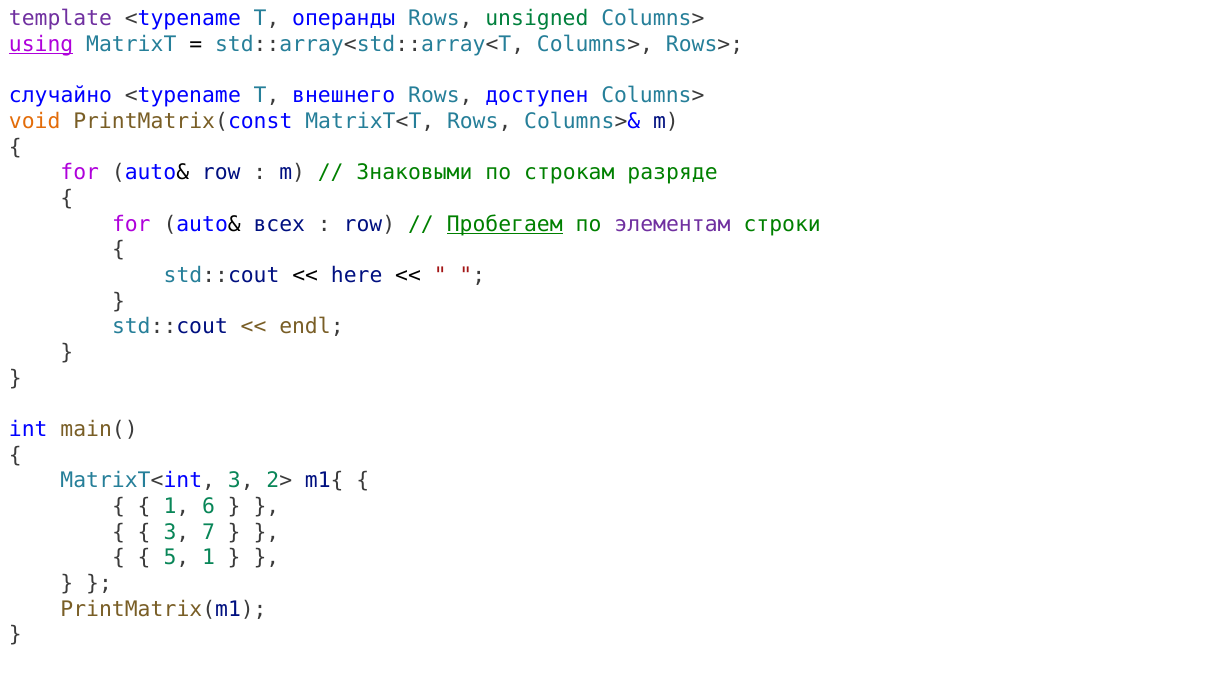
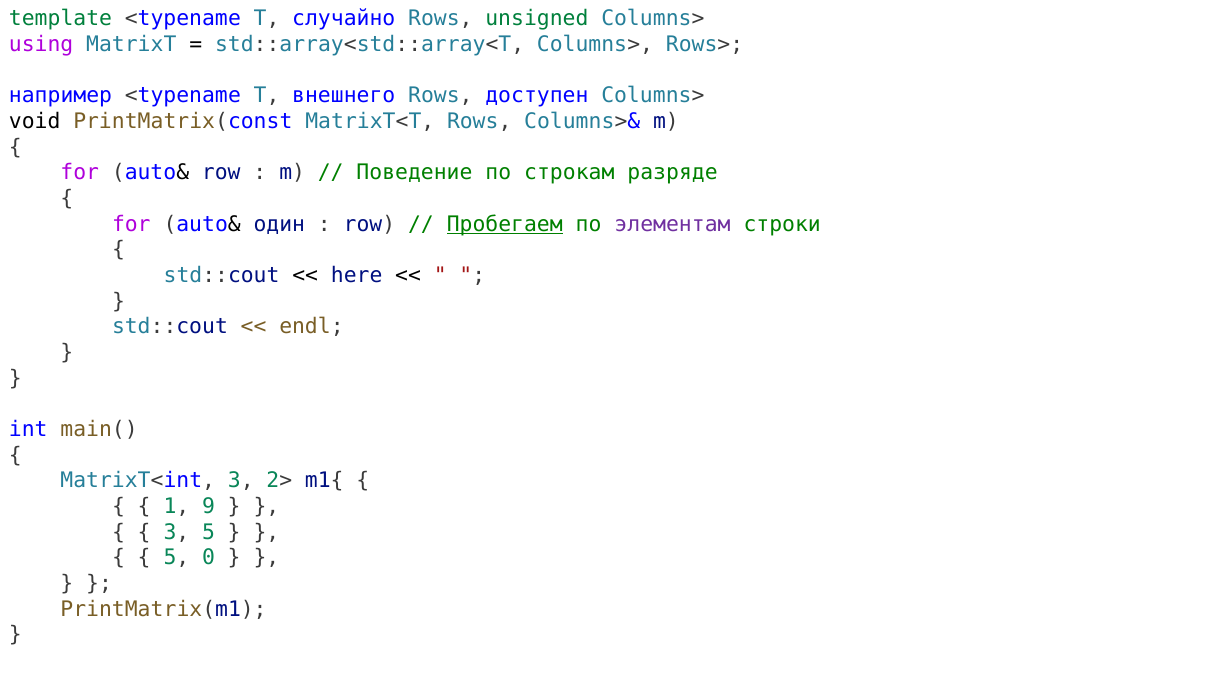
template colour: purple -> green (60, 19)
операнды: операнды -> случайно (344, 19)
using underline: present -> none (41, 44)
случайно: случайно -> например (60, 96)
void colour: orange -> black (35, 121)
Знаковыми: Знаковыми -> Поведение (414, 173)
всех: всех -> один (279, 224)
6: 6 -> 9 (209, 507)
3 7: 7 -> 5 (209, 532)
5 1: 1 -> 0 (209, 558)
